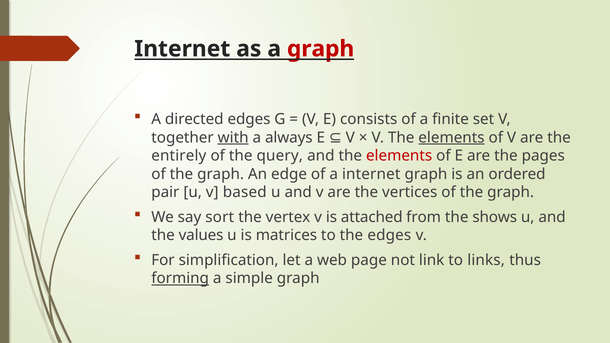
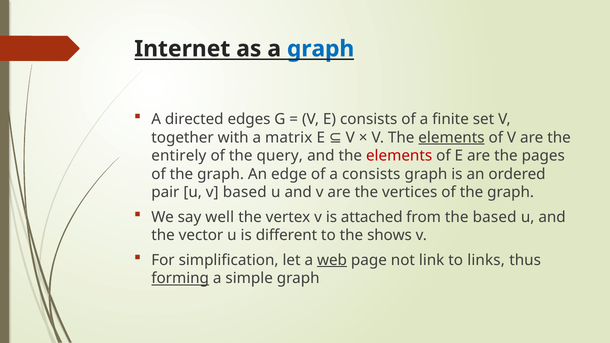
graph colour: red -> blue (321, 49)
with underline: present -> none (233, 138)
always: always -> matrix (289, 138)
a internet: internet -> consists (371, 174)
sort: sort -> well (220, 217)
the shows: shows -> based (495, 217)
values: values -> vector (201, 235)
matrices: matrices -> different (286, 235)
the edges: edges -> shows (389, 235)
web underline: none -> present (332, 260)
